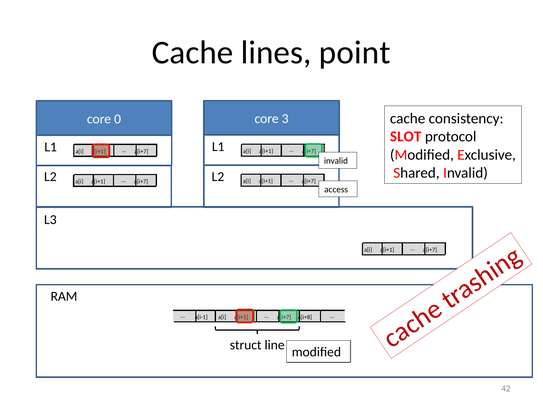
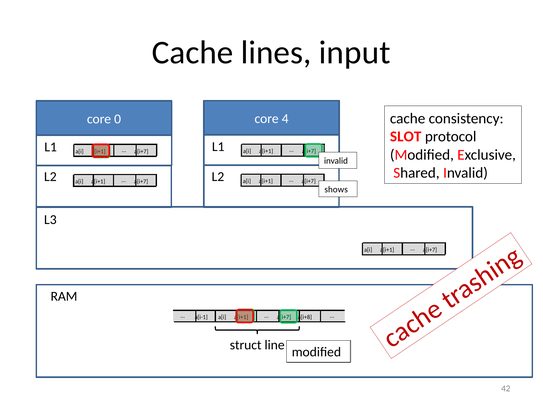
point: point -> input (355, 53)
3: 3 -> 4 (285, 119)
access: access -> shows (336, 190)
